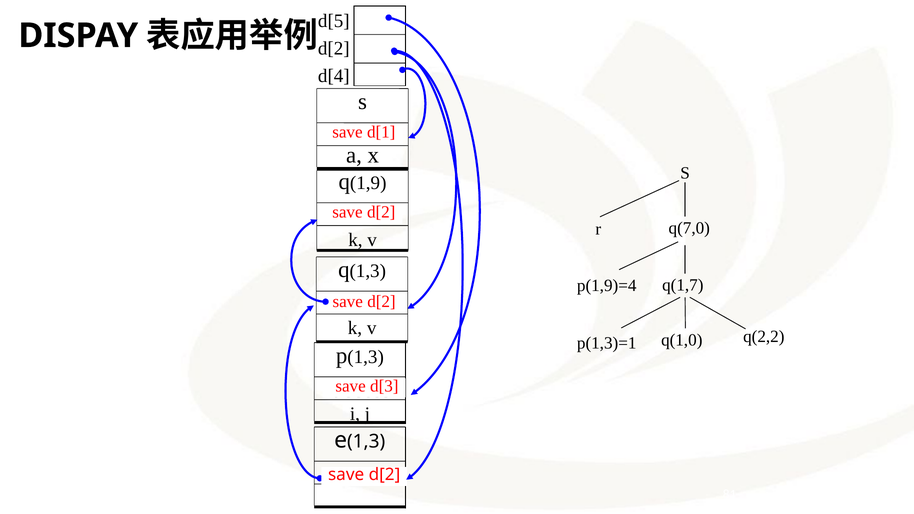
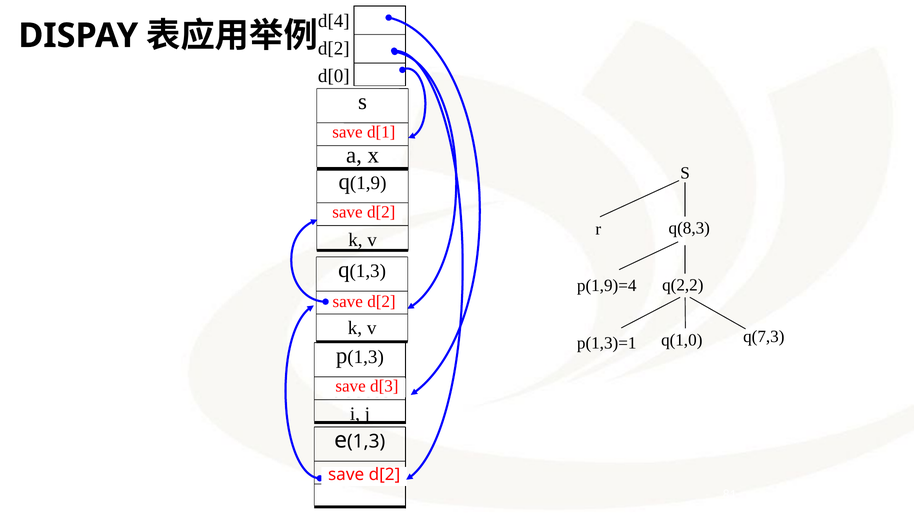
d[5: d[5 -> d[4 (334, 21)
d[4: d[4 -> d[0 (334, 76)
q(7,0: q(7,0 -> q(8,3 (689, 228)
q(1,7: q(1,7 -> q(2,2 (683, 285)
q(2,2: q(2,2 -> q(7,3 (764, 337)
